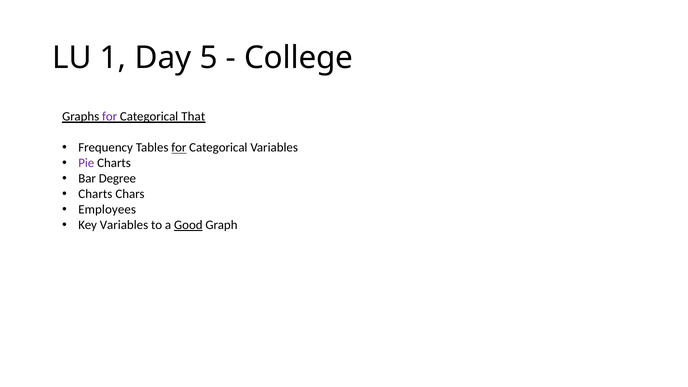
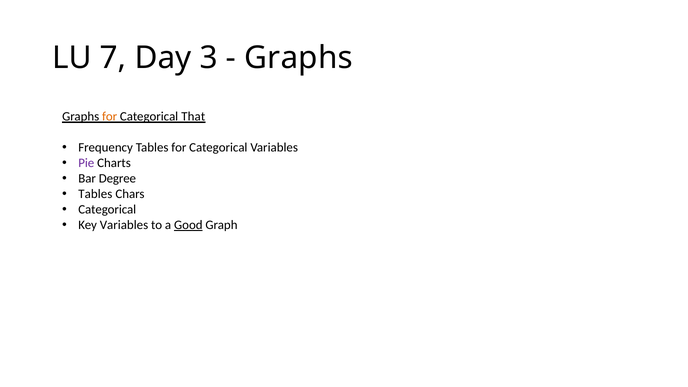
1: 1 -> 7 (113, 58)
5: 5 -> 3 (209, 58)
College: College -> Graphs (298, 58)
for colour: purple -> orange (110, 117)
for underline: present -> none (179, 148)
Charts: Charts -> Tables (95, 194)
Employees: Employees -> Categorical (107, 210)
